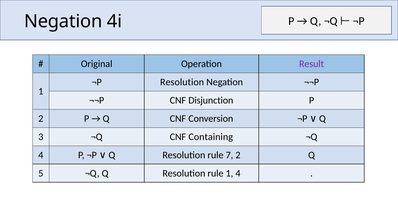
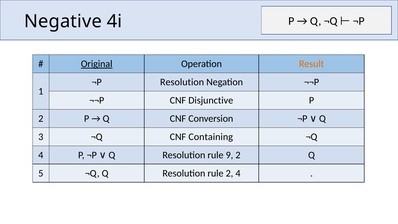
Negation: Negation -> Negative (63, 21)
Original underline: none -> present (97, 64)
Result colour: purple -> orange (312, 64)
Disjunction: Disjunction -> Disjunctive (211, 100)
7: 7 -> 9 (229, 155)
rule 1: 1 -> 2 (229, 173)
